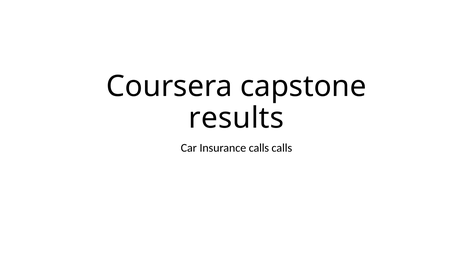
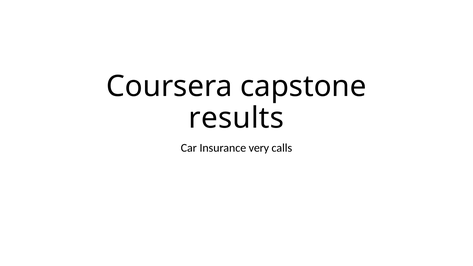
Insurance calls: calls -> very (259, 148)
